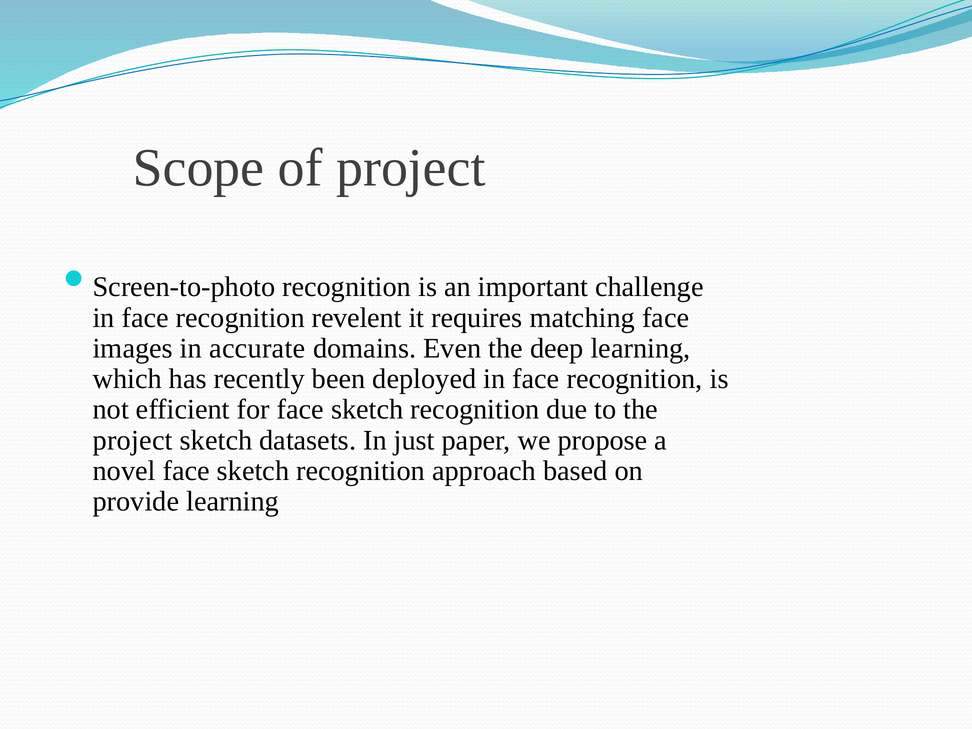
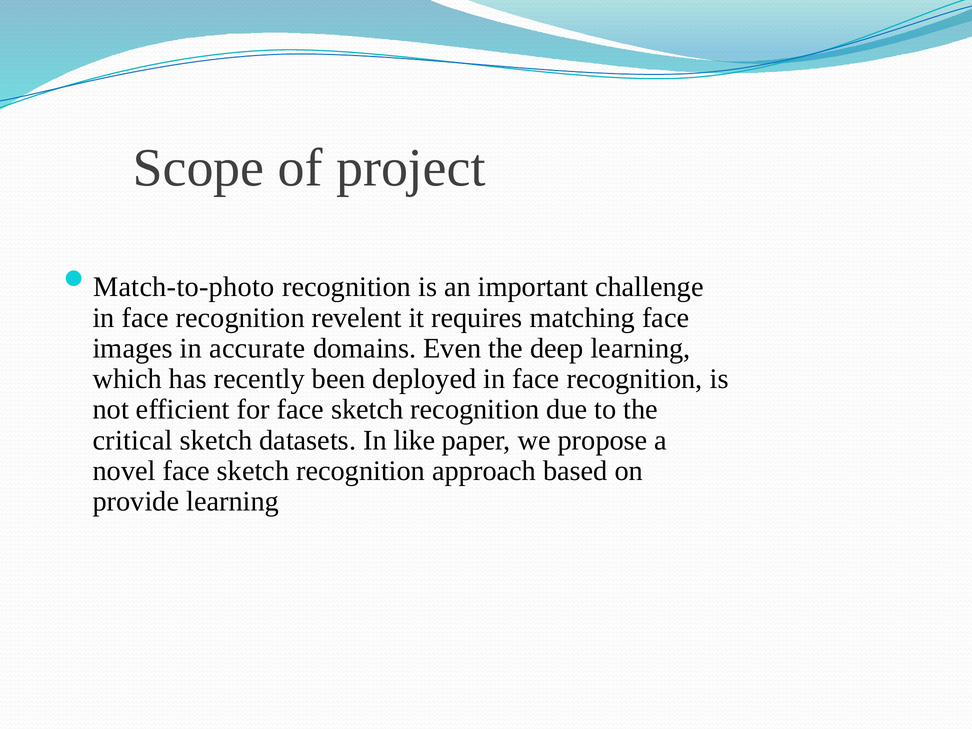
Screen-to-photo: Screen-to-photo -> Match-to-photo (184, 287)
project: project -> critical (133, 440)
just: just -> like (414, 440)
